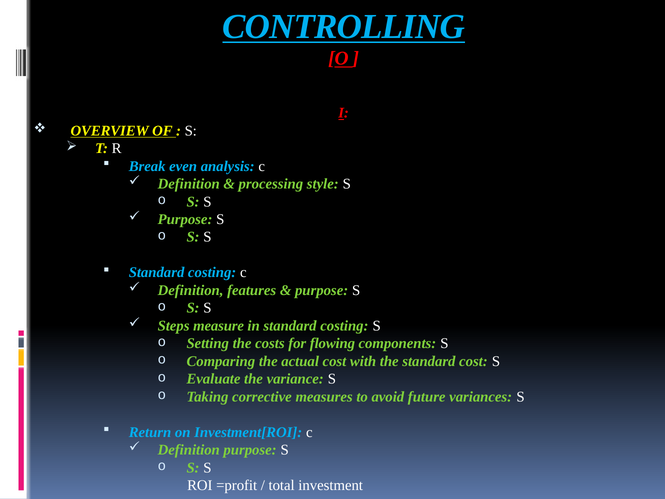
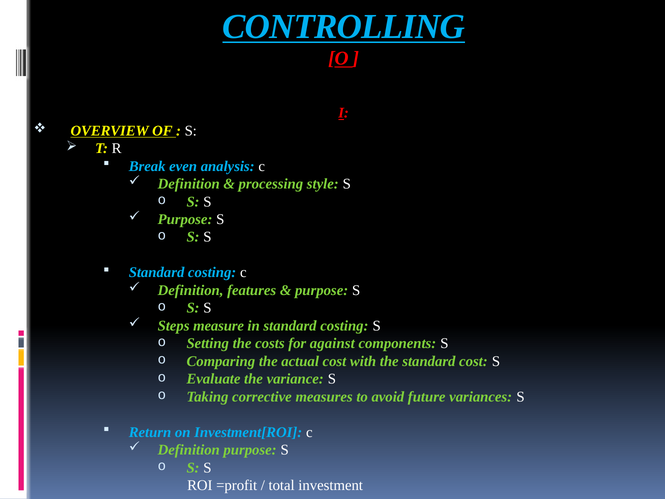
flowing: flowing -> against (332, 343)
